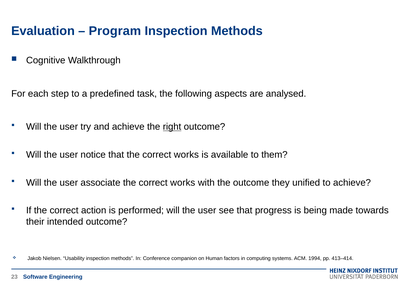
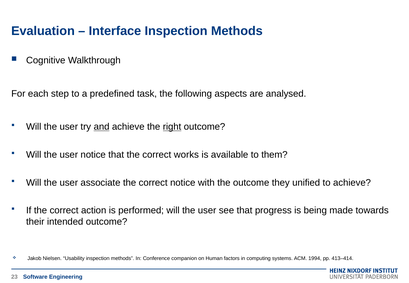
Program: Program -> Interface (115, 31)
and underline: none -> present (102, 127)
associate the correct works: works -> notice (183, 183)
